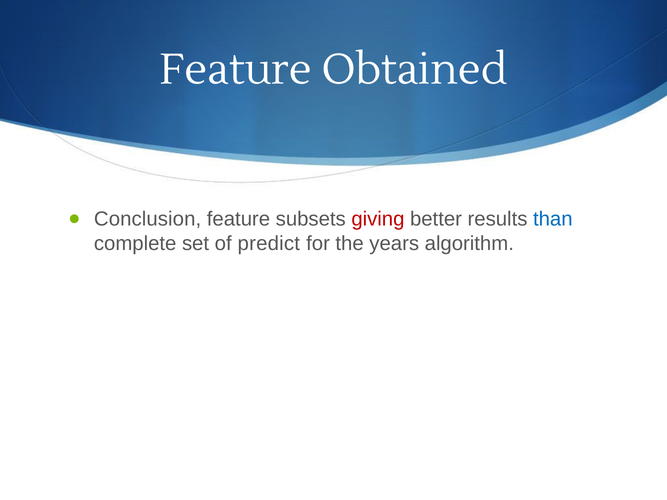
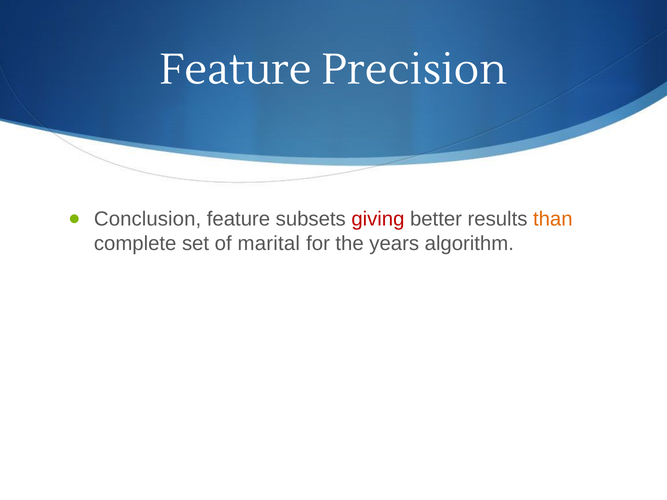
Obtained: Obtained -> Precision (414, 70)
than colour: blue -> orange (553, 219)
predict: predict -> marital (269, 244)
